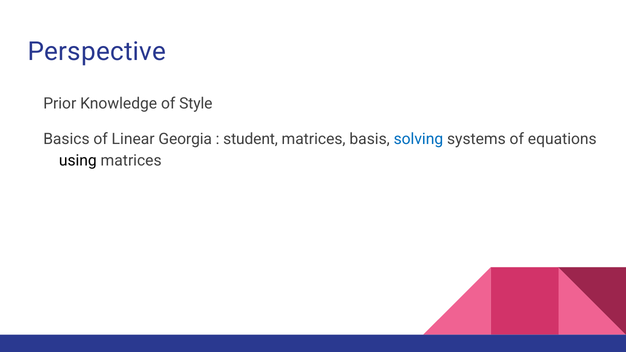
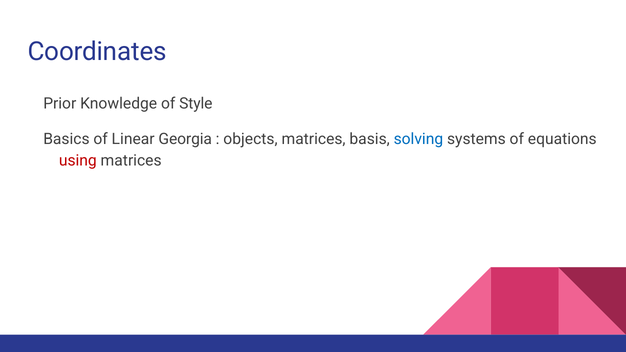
Perspective: Perspective -> Coordinates (97, 52)
student: student -> objects (250, 139)
using colour: black -> red (78, 161)
